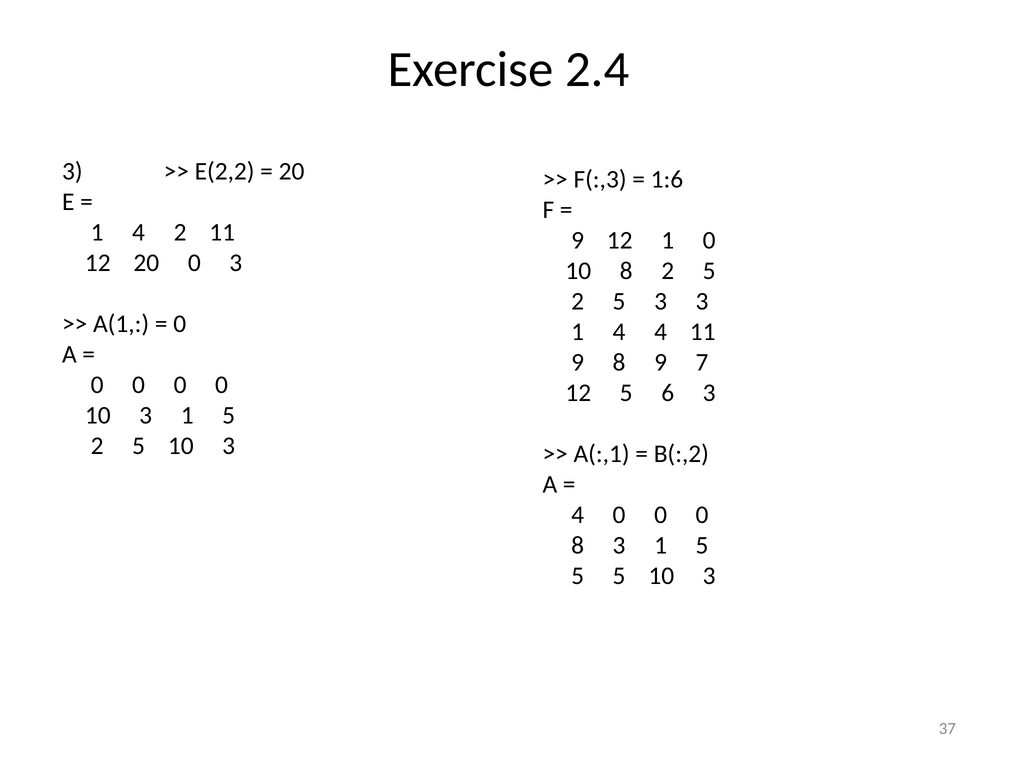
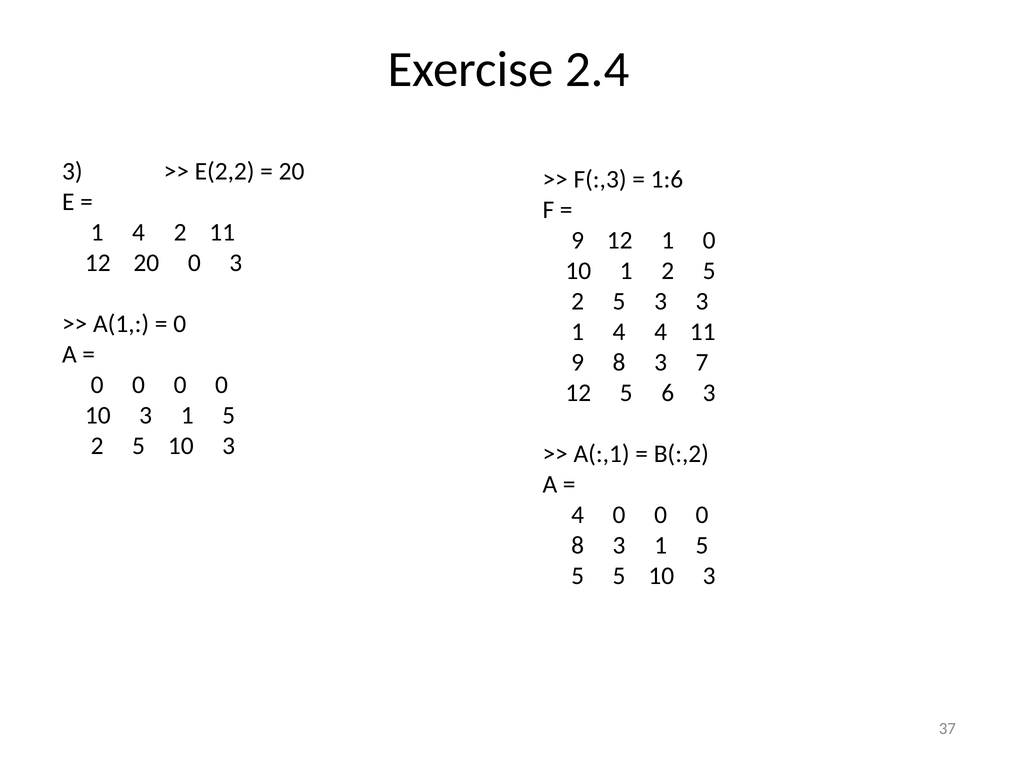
10 8: 8 -> 1 (626, 271)
9 8 9: 9 -> 3 (661, 362)
